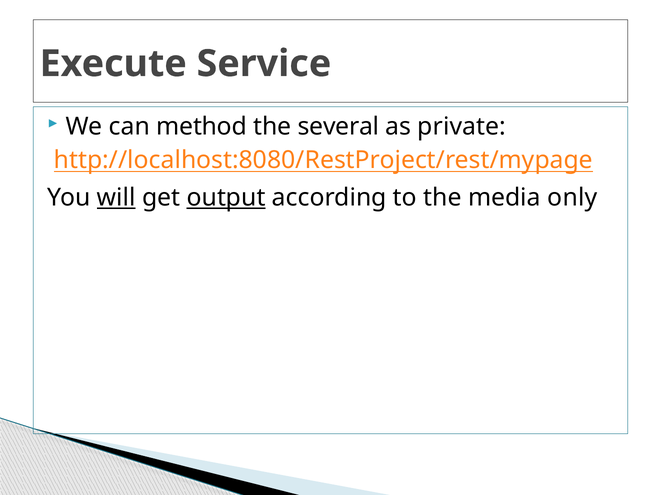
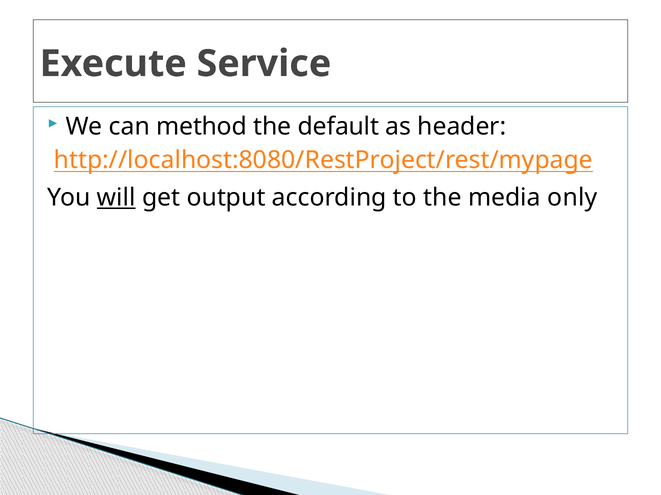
several: several -> default (338, 127)
private: private -> header (462, 127)
output underline: present -> none (226, 198)
